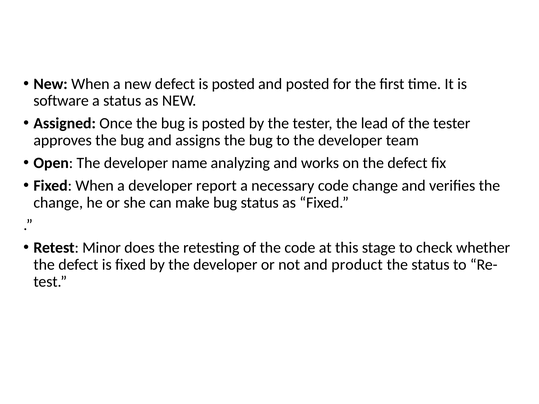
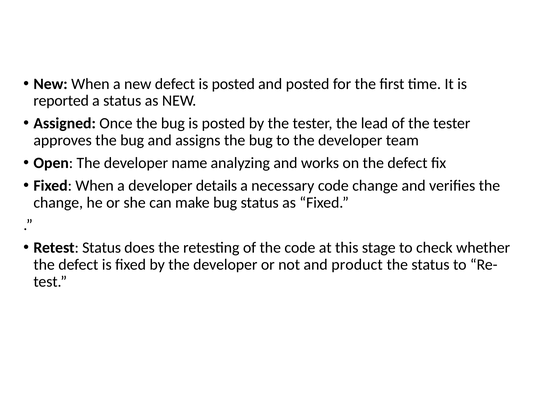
software: software -> reported (61, 101)
report: report -> details (216, 186)
Retest Minor: Minor -> Status (102, 248)
